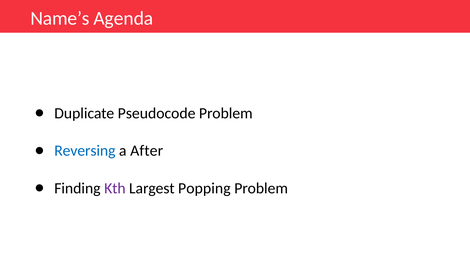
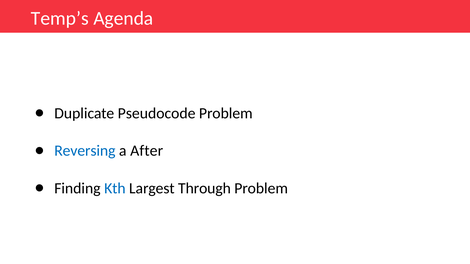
Name’s: Name’s -> Temp’s (60, 19)
Kth colour: purple -> blue (115, 189)
Popping: Popping -> Through (204, 189)
